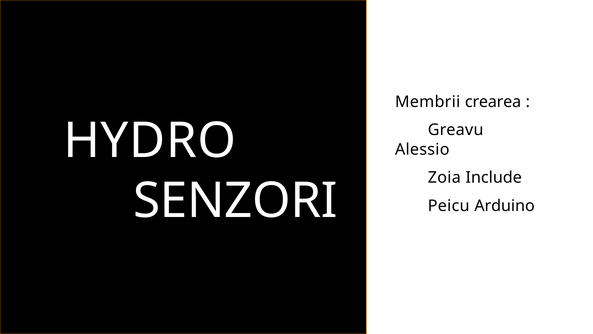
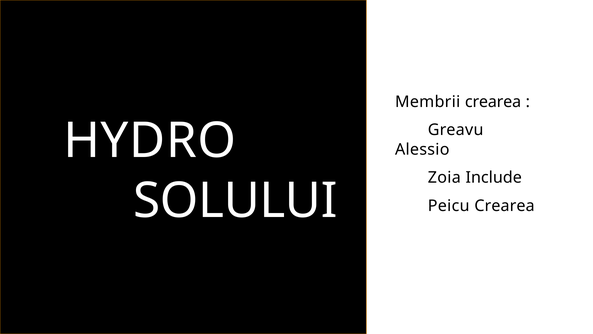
SENZORI: SENZORI -> SOLULUI (235, 200)
Peicu Arduino: Arduino -> Crearea (504, 206)
